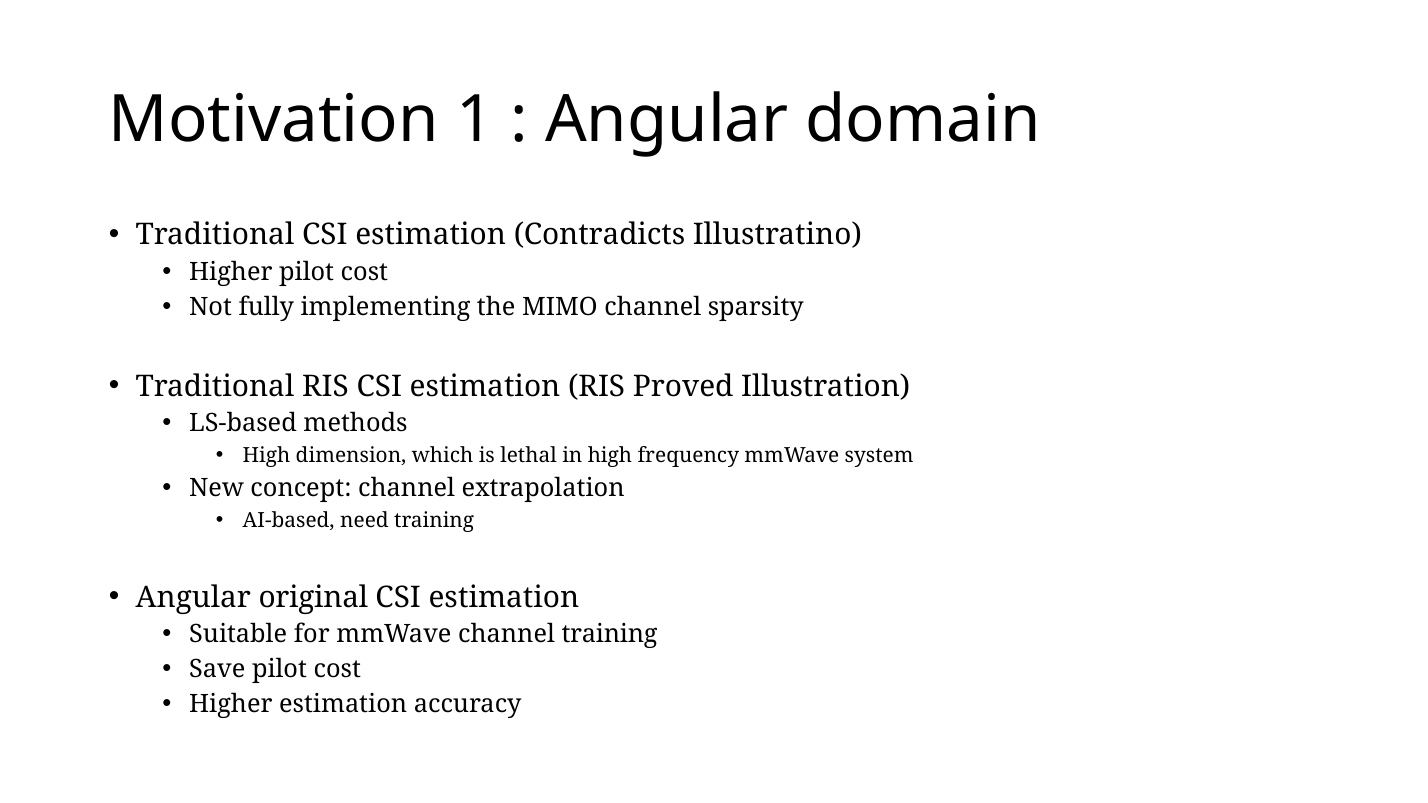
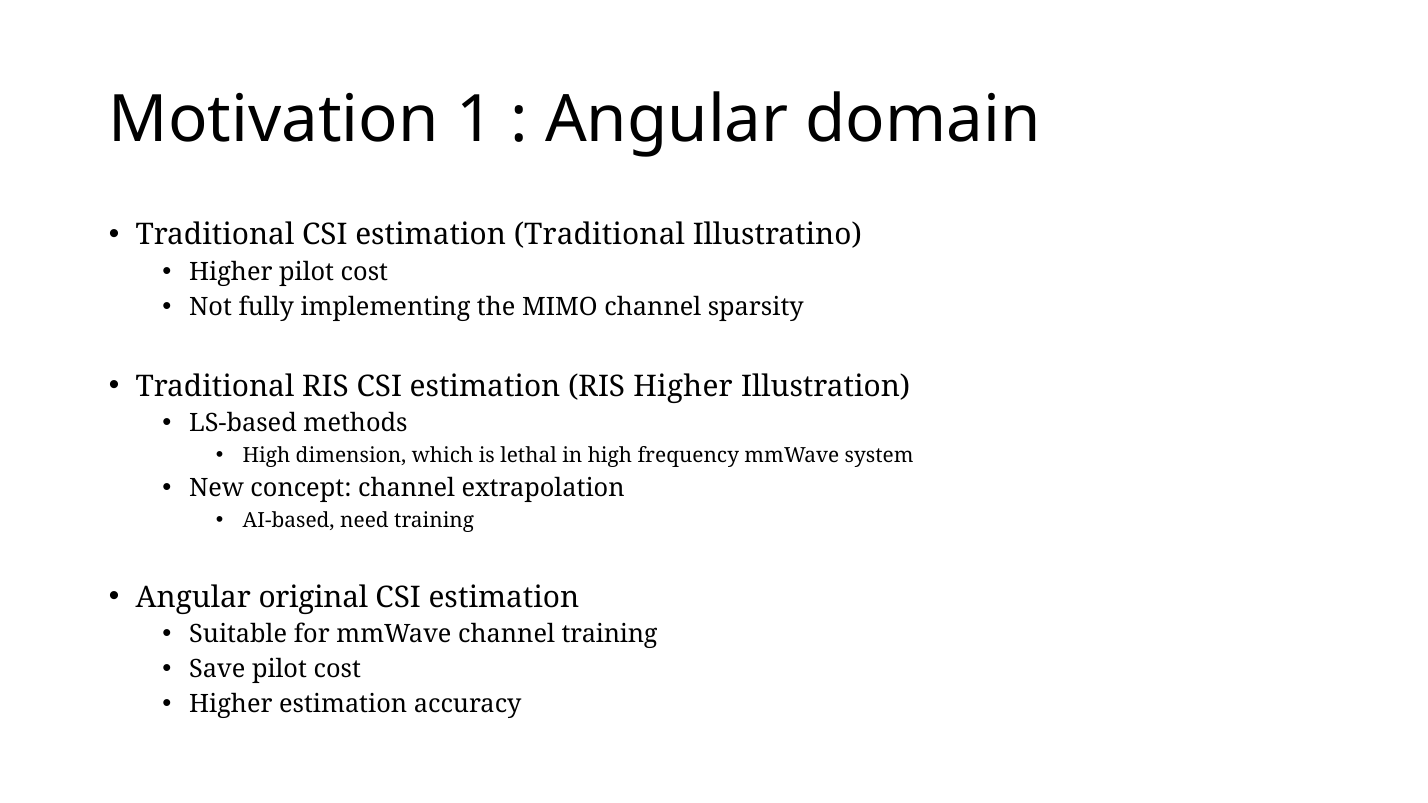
estimation Contradicts: Contradicts -> Traditional (599, 235)
RIS Proved: Proved -> Higher (683, 386)
